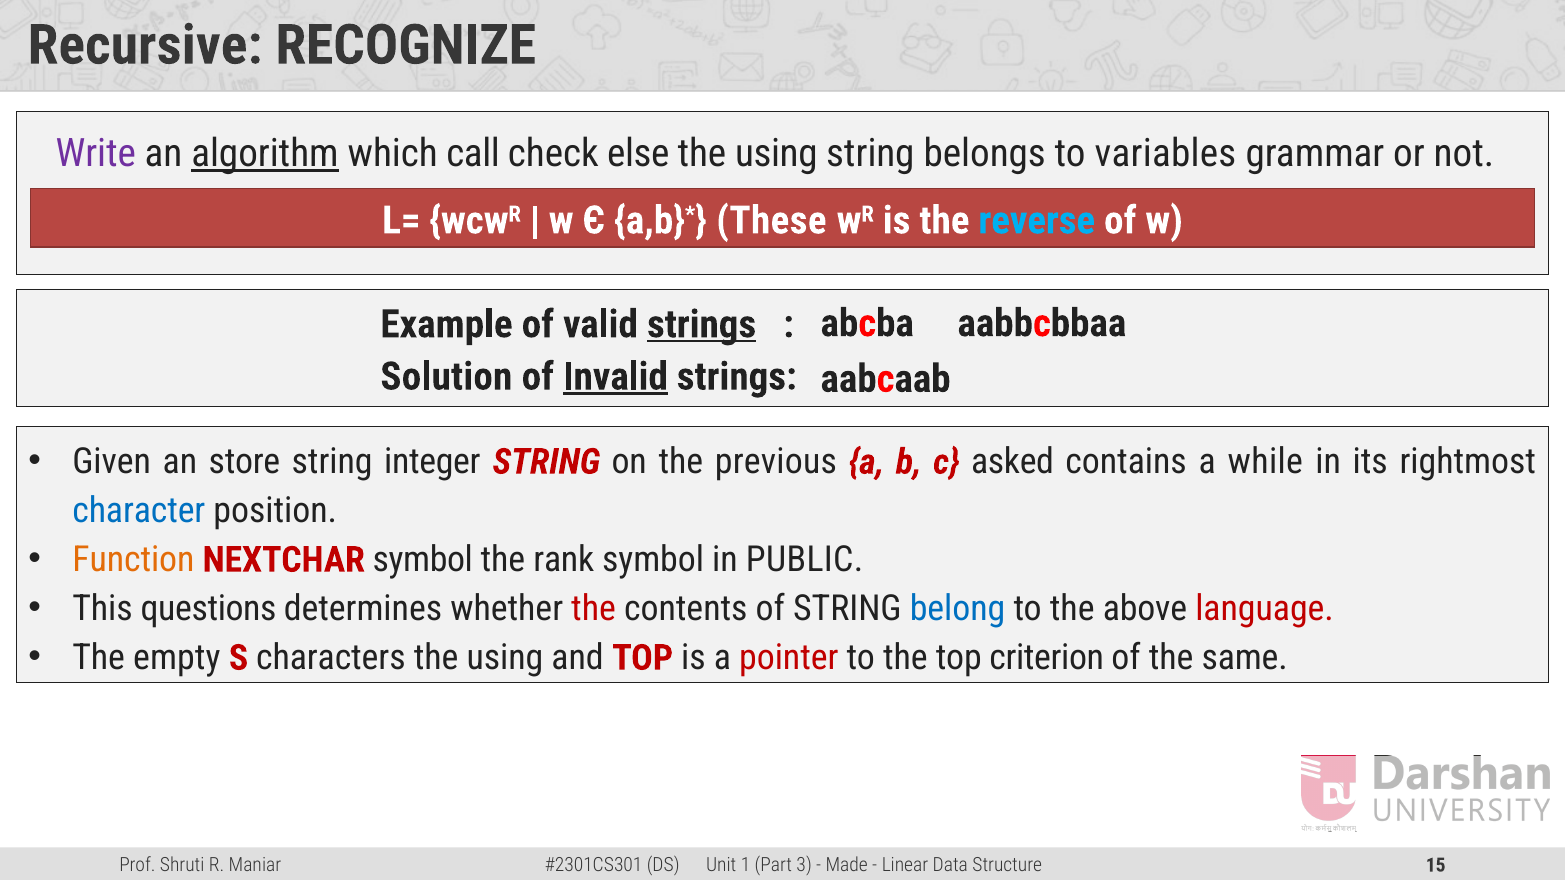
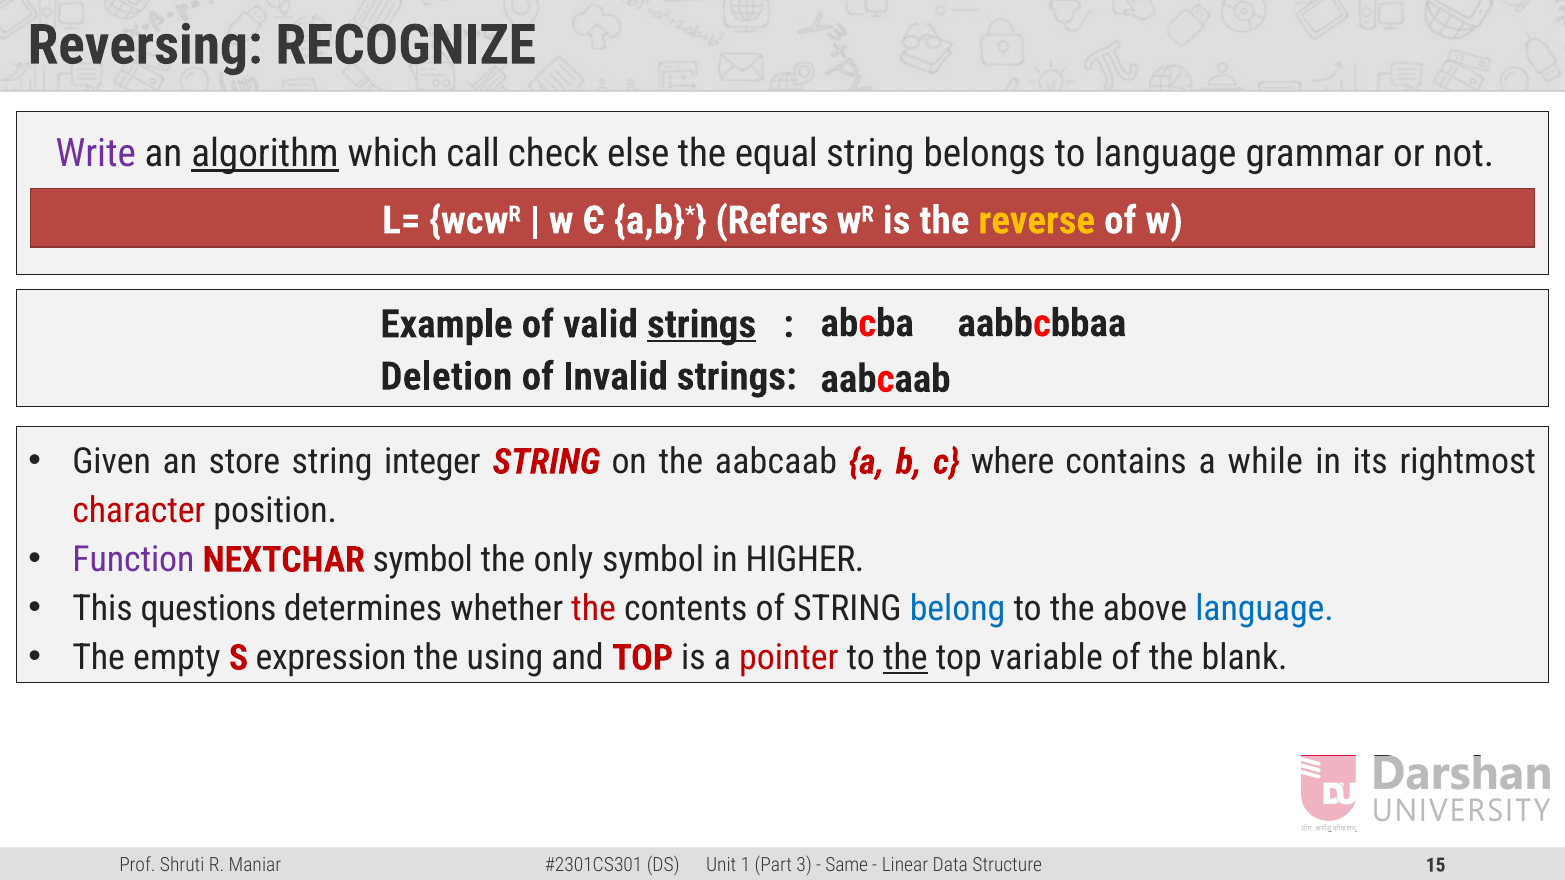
Recursive: Recursive -> Reversing (145, 45)
using: using -> equal (776, 154)
to variables: variables -> language (1166, 154)
These: These -> Refers (772, 221)
reverse colour: light blue -> yellow (1037, 221)
Solution: Solution -> Deletion (446, 377)
Invalid underline: present -> none (615, 377)
the previous: previous -> aabcaab (776, 462)
asked: asked -> where (1013, 462)
character colour: blue -> red (139, 511)
Function colour: orange -> purple (133, 560)
rank: rank -> only (563, 560)
PUBLIC: PUBLIC -> HIGHER (805, 560)
language colour: red -> blue (1265, 609)
characters: characters -> expression (331, 658)
the underline: none -> present (905, 658)
criterion: criterion -> variable (1046, 658)
same: same -> blank (1245, 658)
Made: Made -> Same (847, 865)
